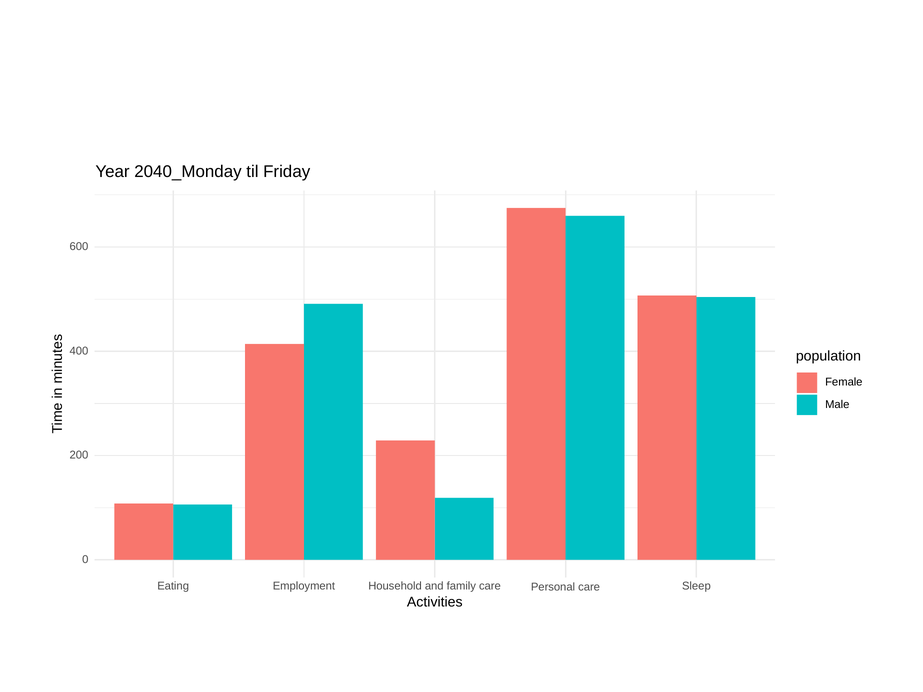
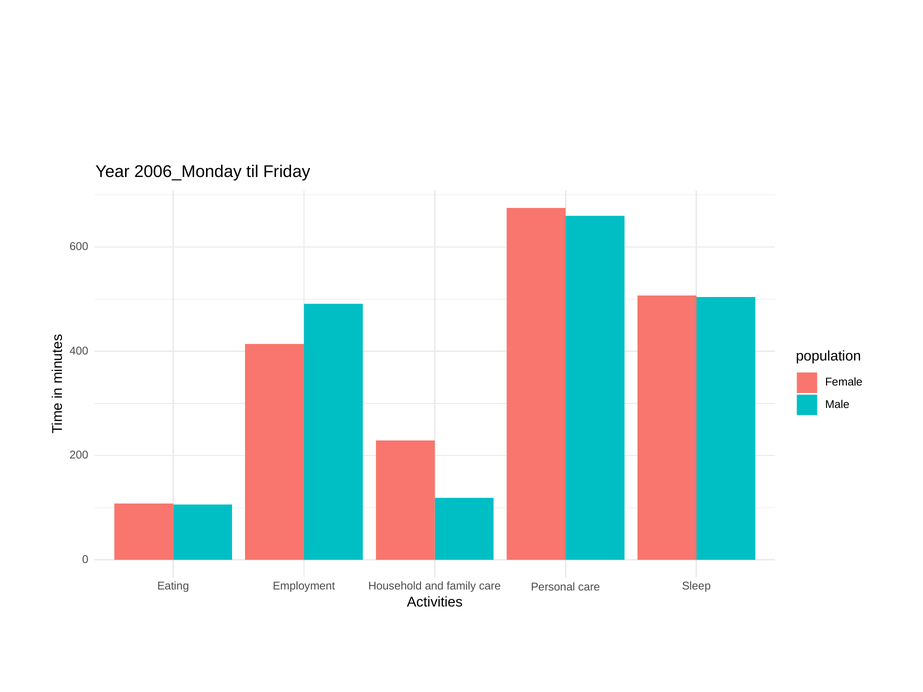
2040_Monday: 2040_Monday -> 2006_Monday (188, 172)
